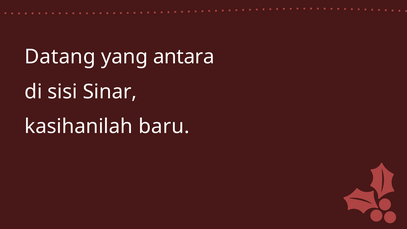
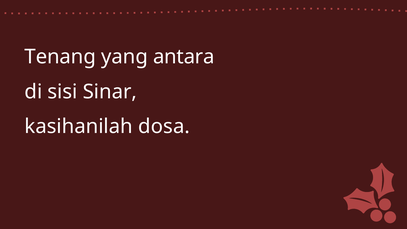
Datang: Datang -> Tenang (60, 57)
baru: baru -> dosa (164, 127)
